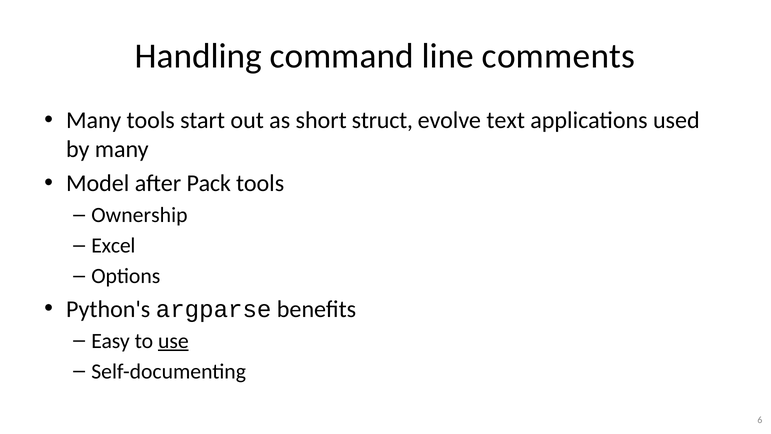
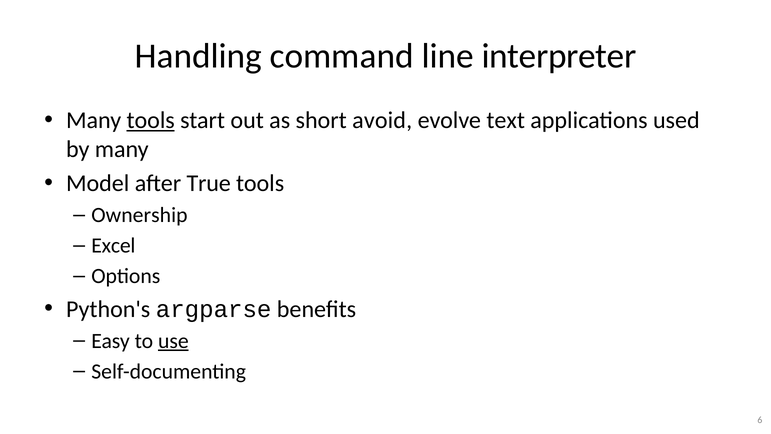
comments: comments -> interpreter (559, 56)
tools underline: none -> present (151, 120)
struct: struct -> avoid (382, 120)
Pack: Pack -> True (209, 183)
